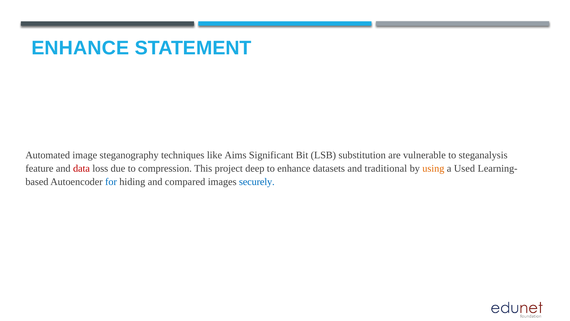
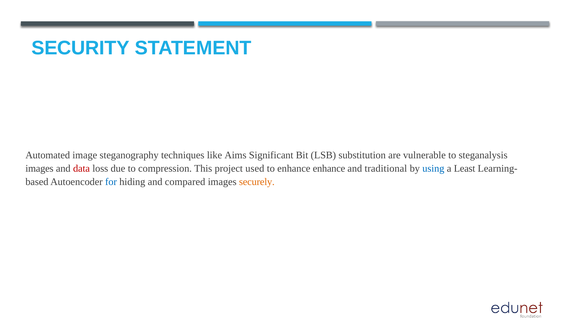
ENHANCE: ENHANCE -> SECURITY (80, 48)
feature: feature -> images (39, 168)
deep: deep -> used (255, 168)
enhance datasets: datasets -> enhance (329, 168)
using colour: orange -> blue (433, 168)
Used: Used -> Least (465, 168)
securely colour: blue -> orange (257, 182)
